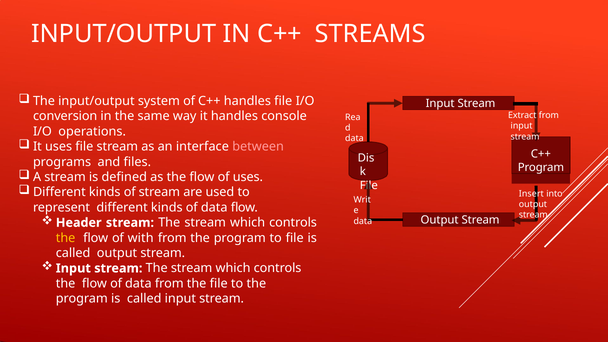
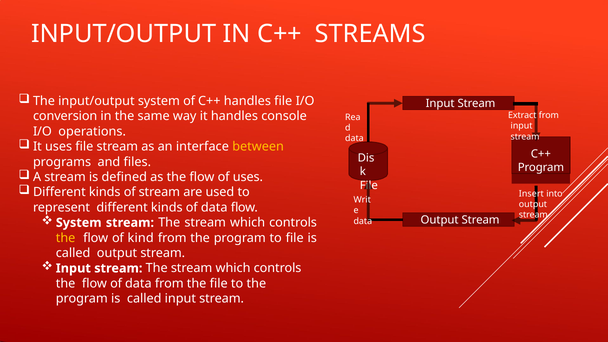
between colour: pink -> yellow (258, 147)
Header: Header -> System (79, 223)
with: with -> kind (141, 238)
